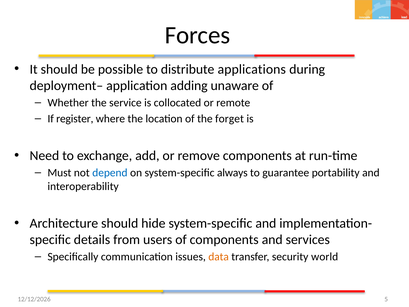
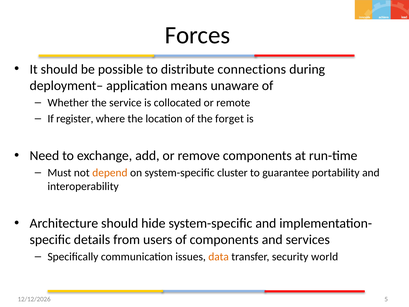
applications: applications -> connections (252, 69)
adding: adding -> means (189, 85)
depend colour: blue -> orange (110, 173)
always: always -> cluster (232, 173)
